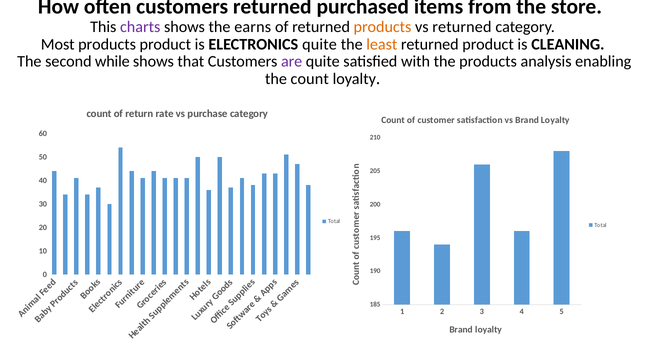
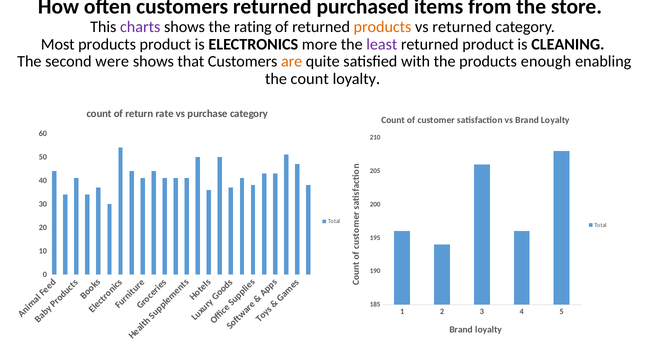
earns: earns -> rating (253, 27)
ELECTRONICS quite: quite -> more (320, 44)
least colour: orange -> purple (382, 44)
while: while -> were (112, 62)
are colour: purple -> orange (292, 62)
analysis: analysis -> enough (546, 62)
